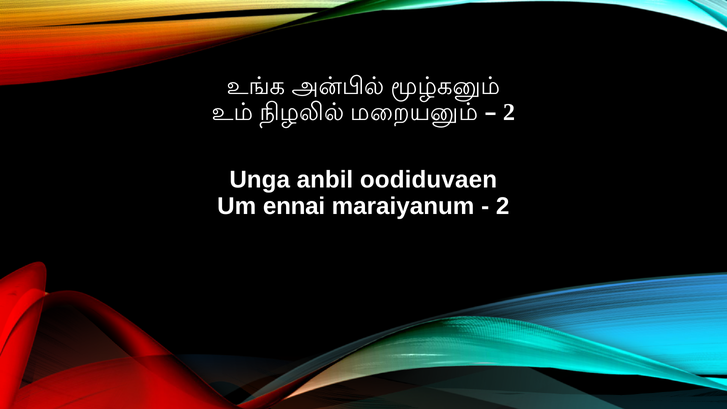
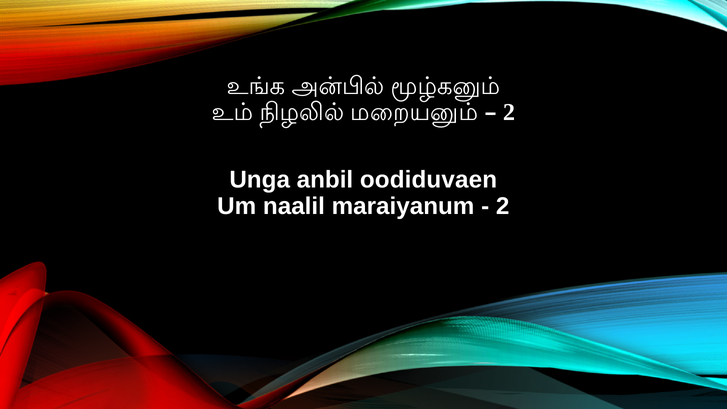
ennai: ennai -> naalil (294, 206)
